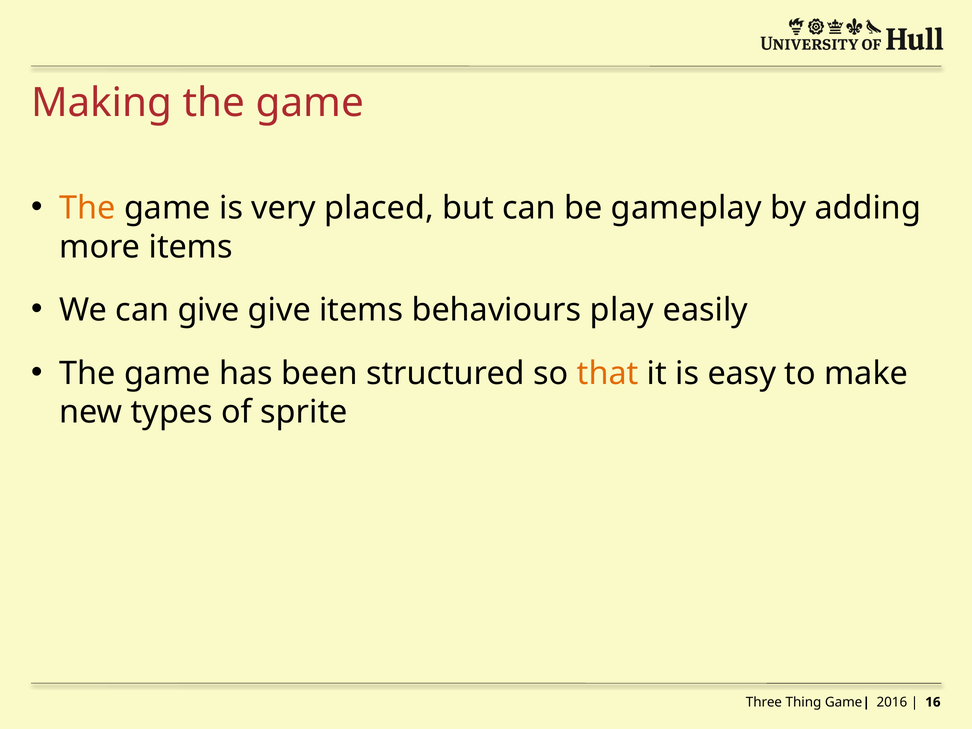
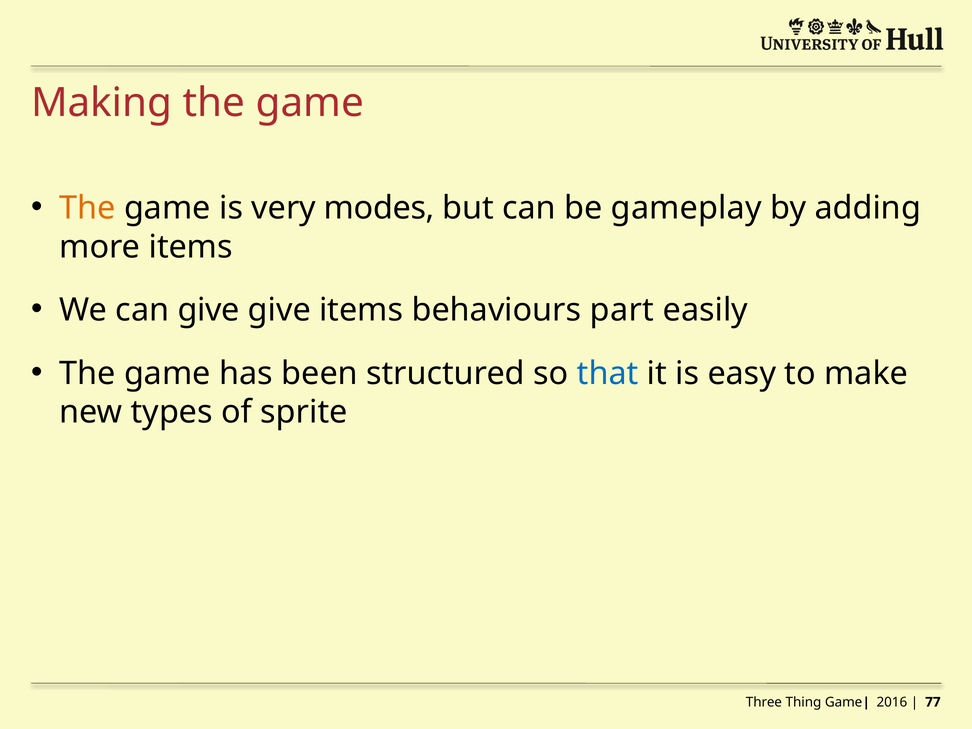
placed: placed -> modes (379, 208)
play: play -> part (622, 310)
that colour: orange -> blue (608, 373)
16: 16 -> 77 (933, 702)
